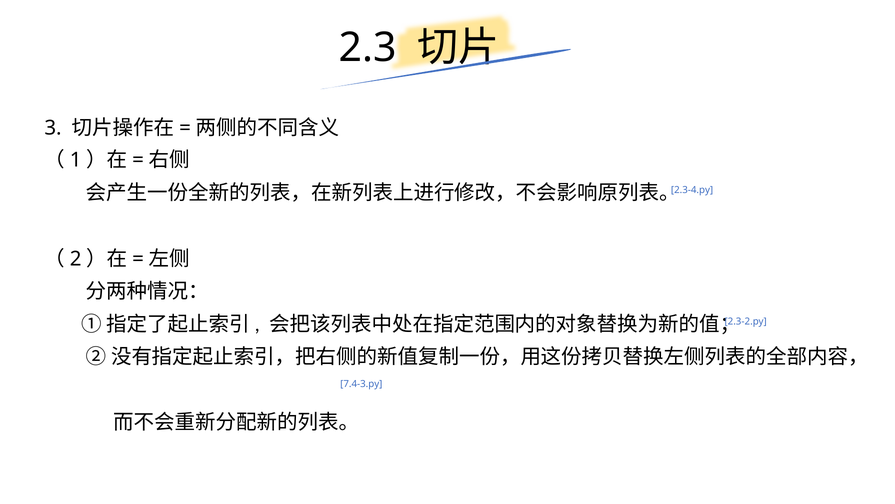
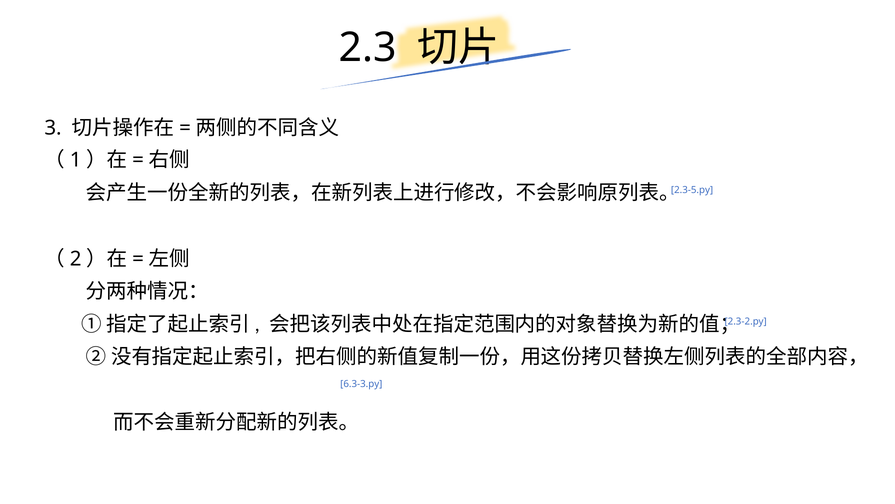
2.3-4.py: 2.3-4.py -> 2.3-5.py (692, 190)
7.4-3.py: 7.4-3.py -> 6.3-3.py (361, 384)
